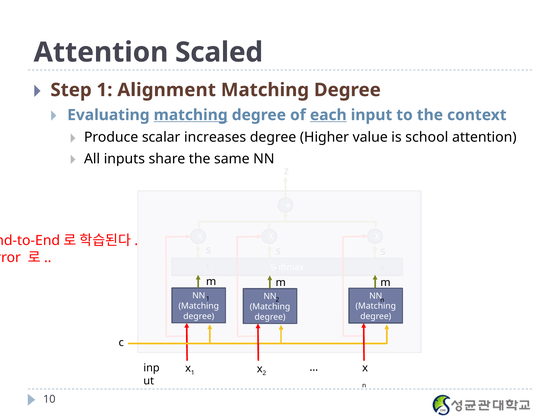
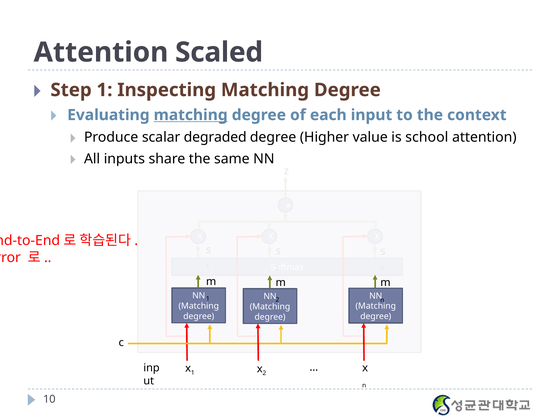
Alignment: Alignment -> Inspecting (167, 90)
each underline: present -> none (328, 115)
increases: increases -> degraded (215, 137)
